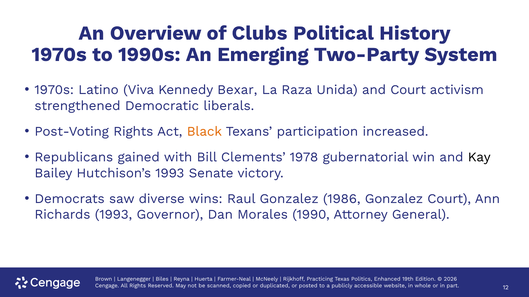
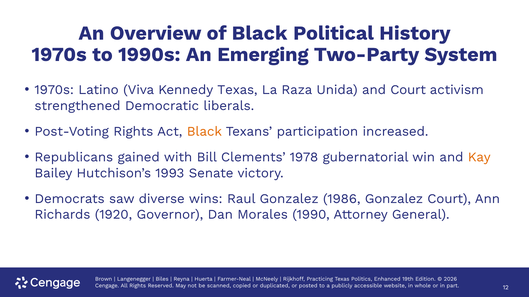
of Clubs: Clubs -> Black (260, 33)
Kennedy Bexar: Bexar -> Texas (237, 90)
Kay colour: black -> orange (479, 158)
Richards 1993: 1993 -> 1920 (113, 215)
